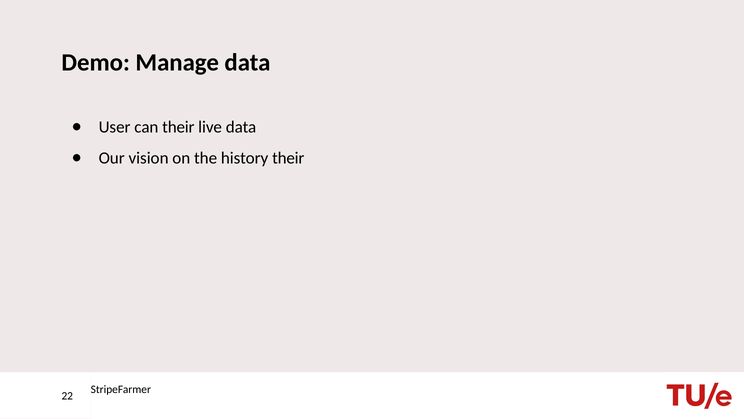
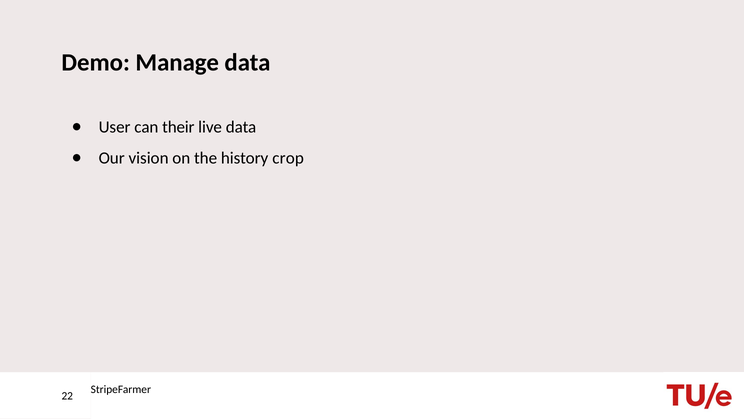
history their: their -> crop (288, 158)
